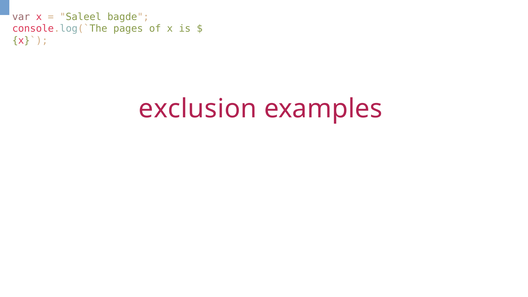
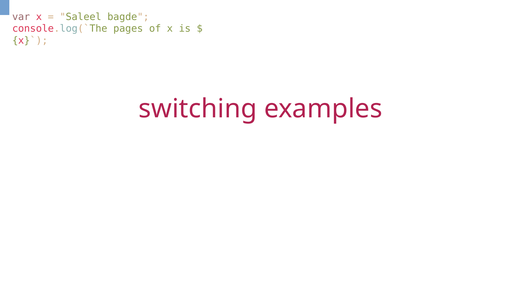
exclusion: exclusion -> switching (198, 109)
